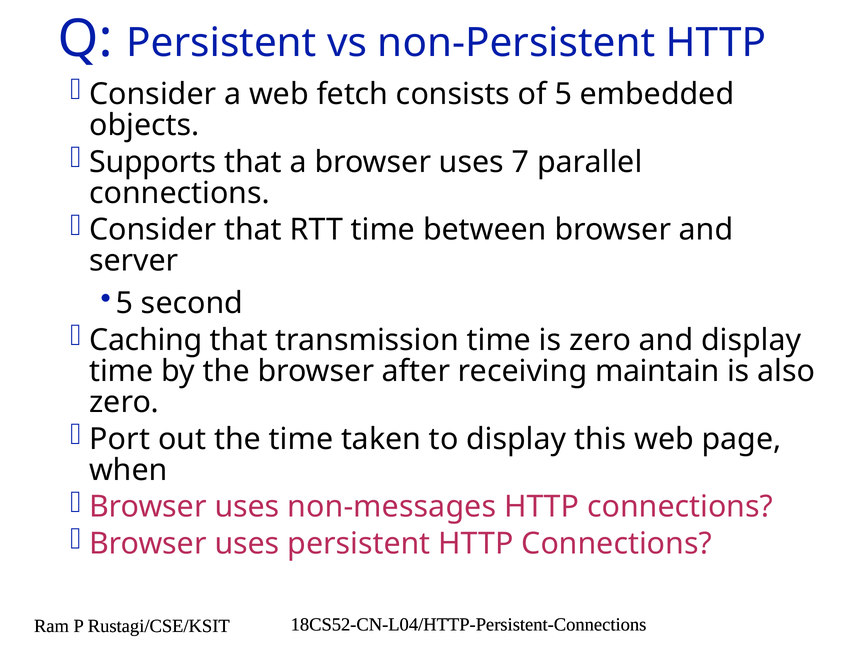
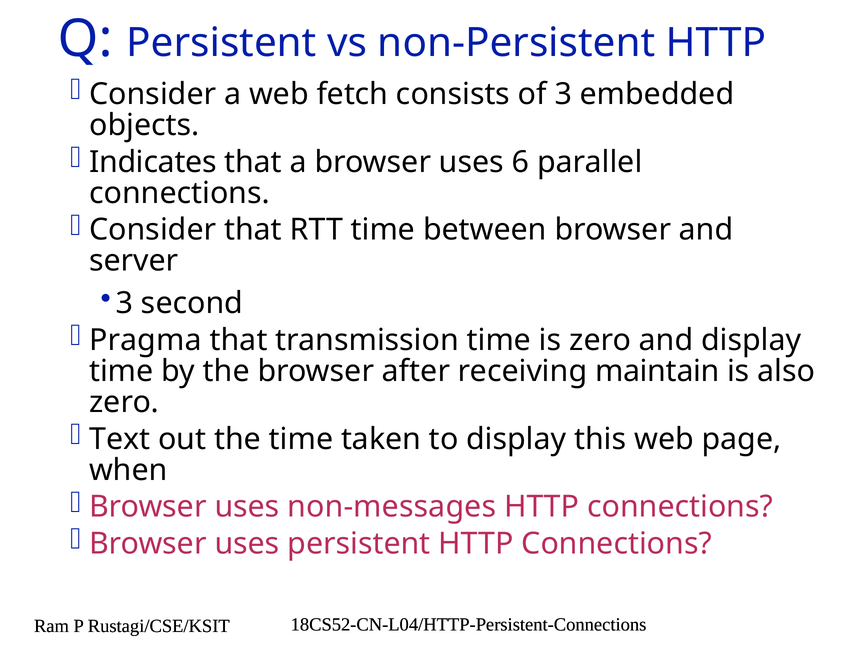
of 5: 5 -> 3 (563, 94)
Supports: Supports -> Indicates (153, 162)
7: 7 -> 6 (521, 162)
5: 5 -> 3 (124, 303)
Caching: Caching -> Pragma (146, 340)
Port: Port -> Text (120, 439)
